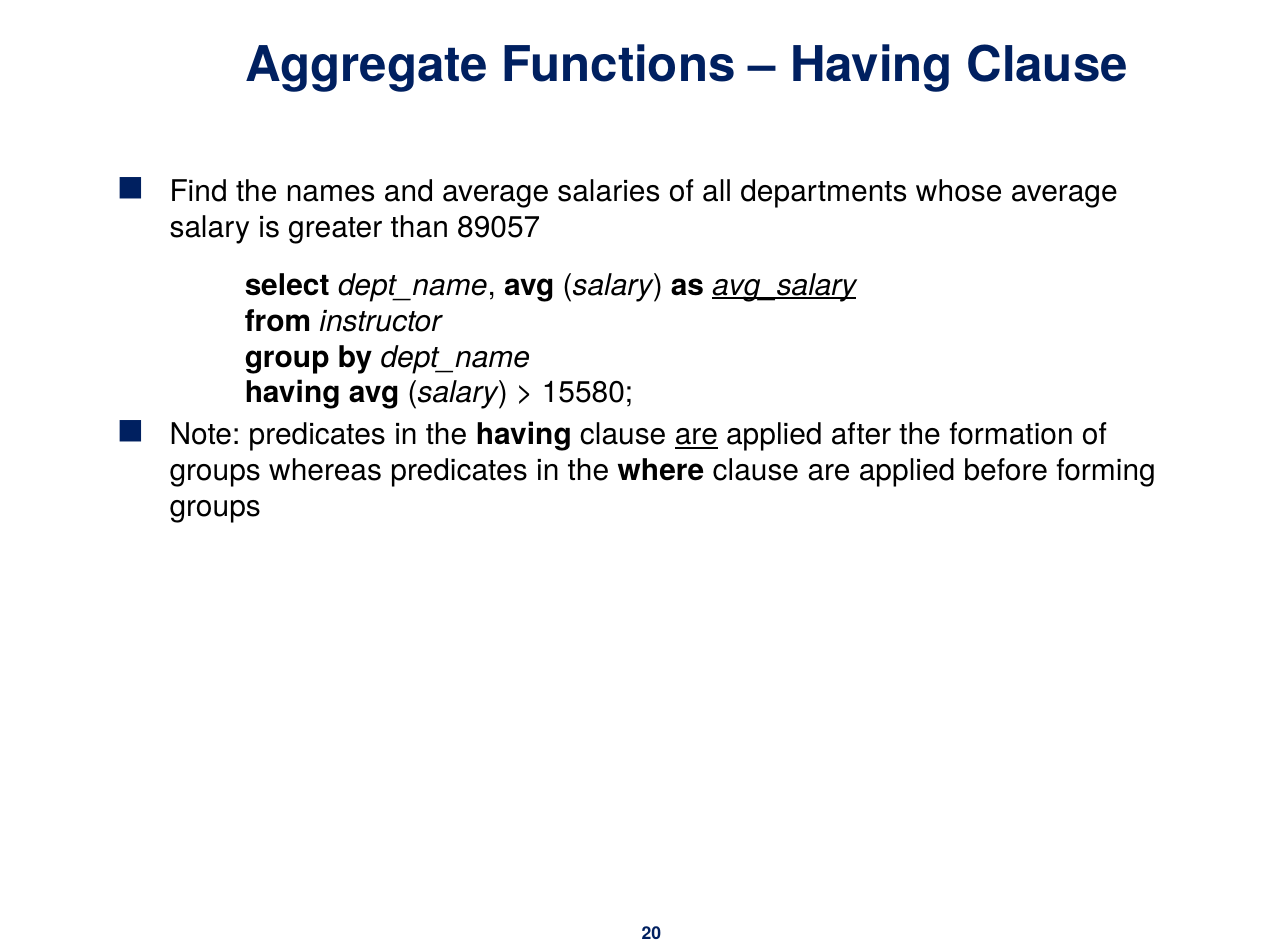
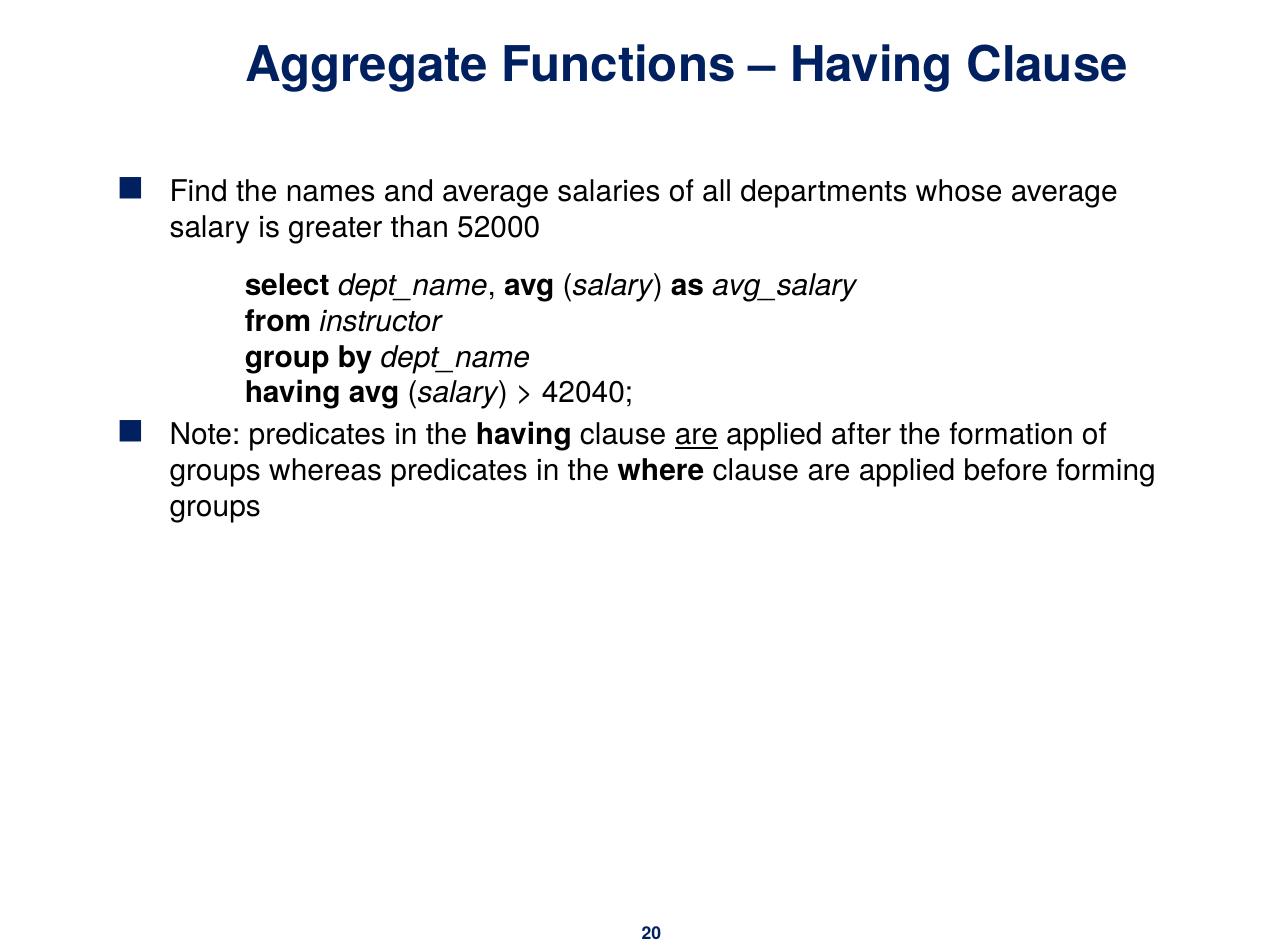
89057: 89057 -> 52000 (499, 228)
avg_salary underline: present -> none (784, 285)
15580: 15580 -> 42040 (588, 393)
